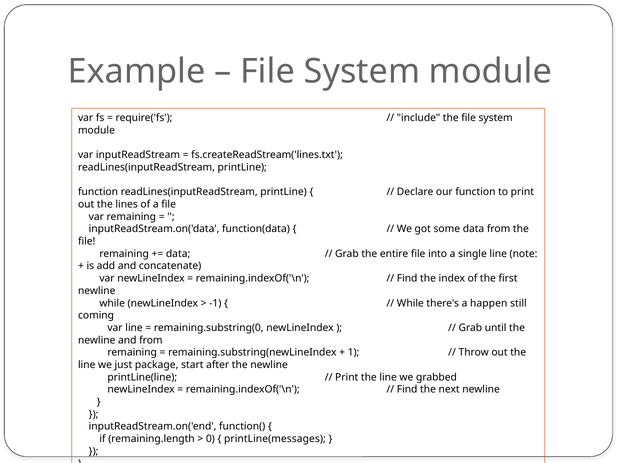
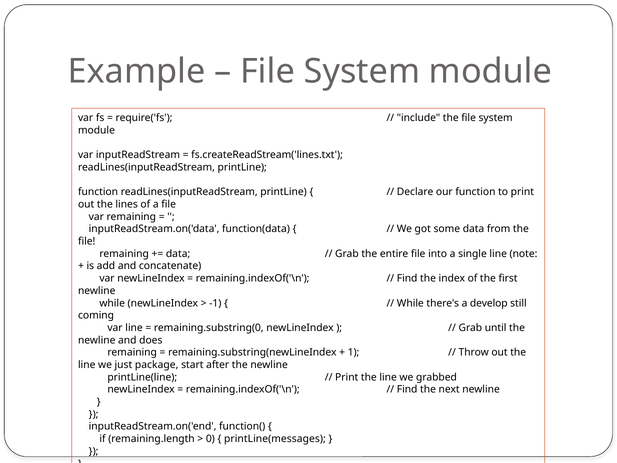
happen: happen -> develop (489, 303)
and from: from -> does (151, 340)
